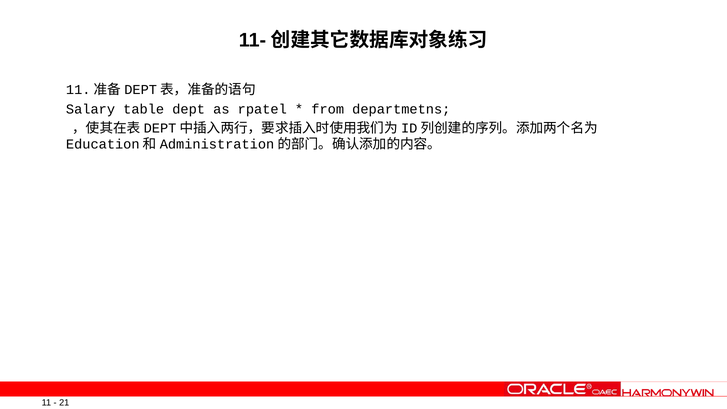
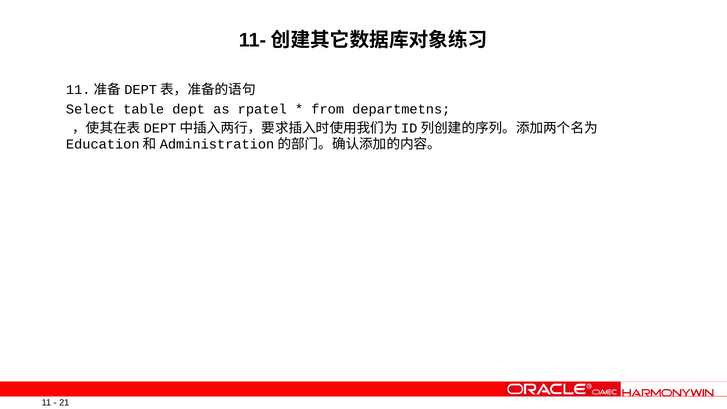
Salary: Salary -> Select (91, 109)
